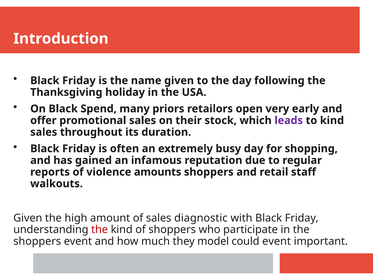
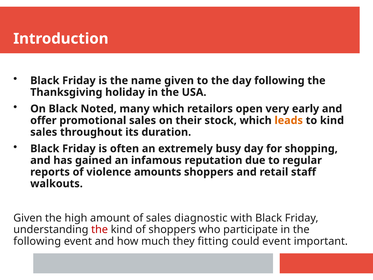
Spend: Spend -> Noted (99, 109)
many priors: priors -> which (168, 109)
leads colour: purple -> orange (289, 120)
shoppers: shoppers -> following (37, 241)
model: model -> fitting (213, 241)
